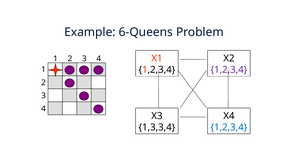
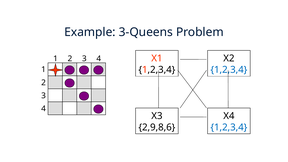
6-Queens: 6-Queens -> 3-Queens (146, 32)
1,2,3,4 colour: purple -> blue (229, 70)
1,3,3,4: 1,3,3,4 -> 2,9,8,6 (157, 127)
